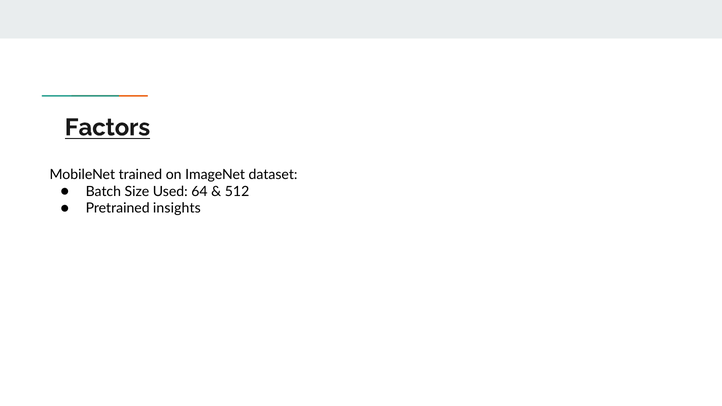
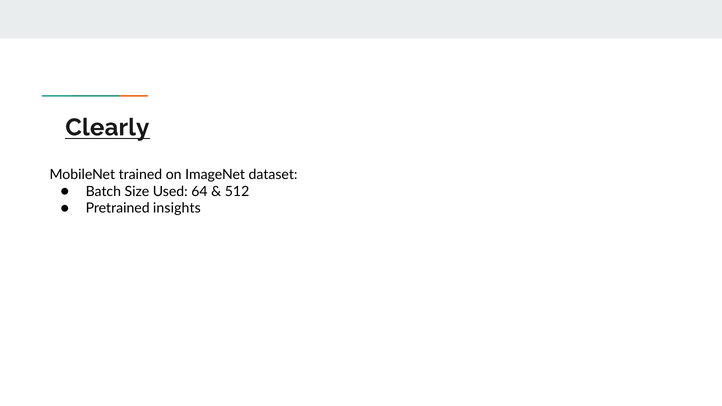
Factors: Factors -> Clearly (107, 127)
